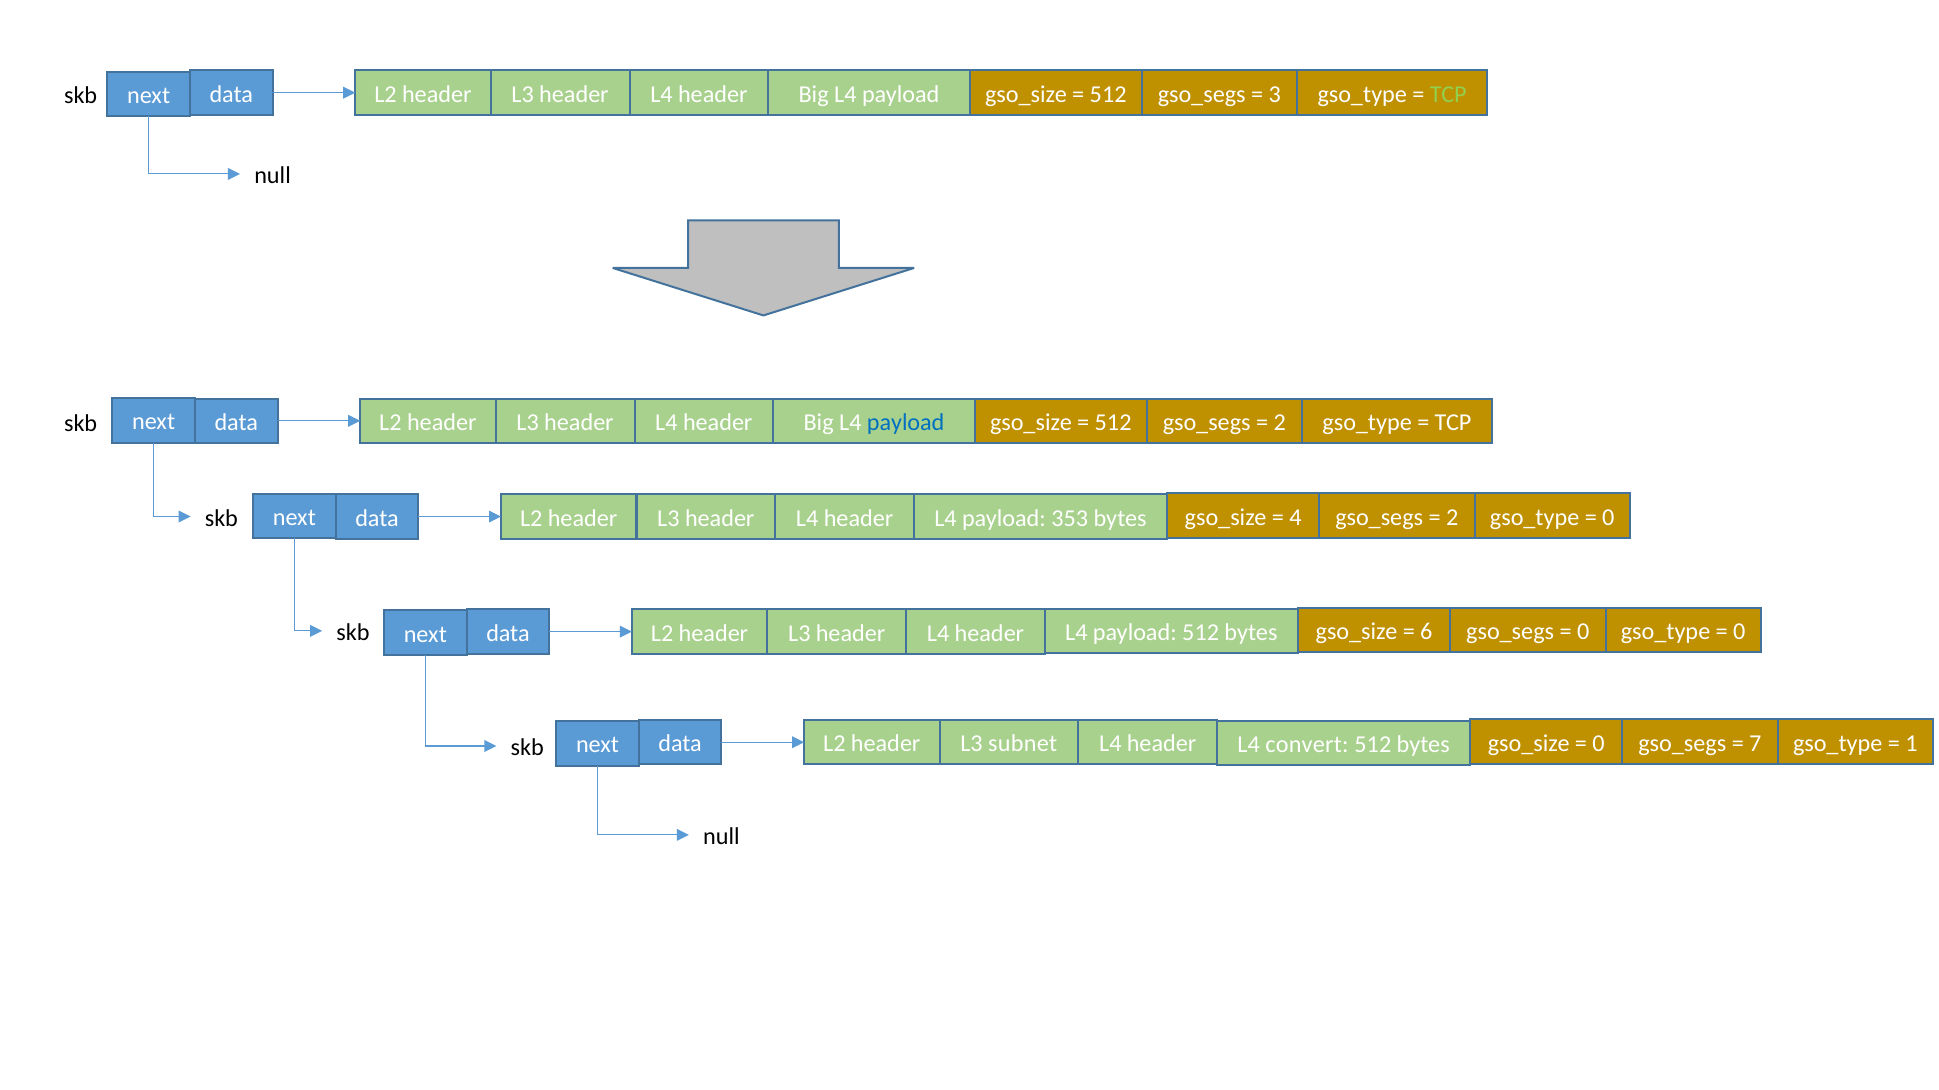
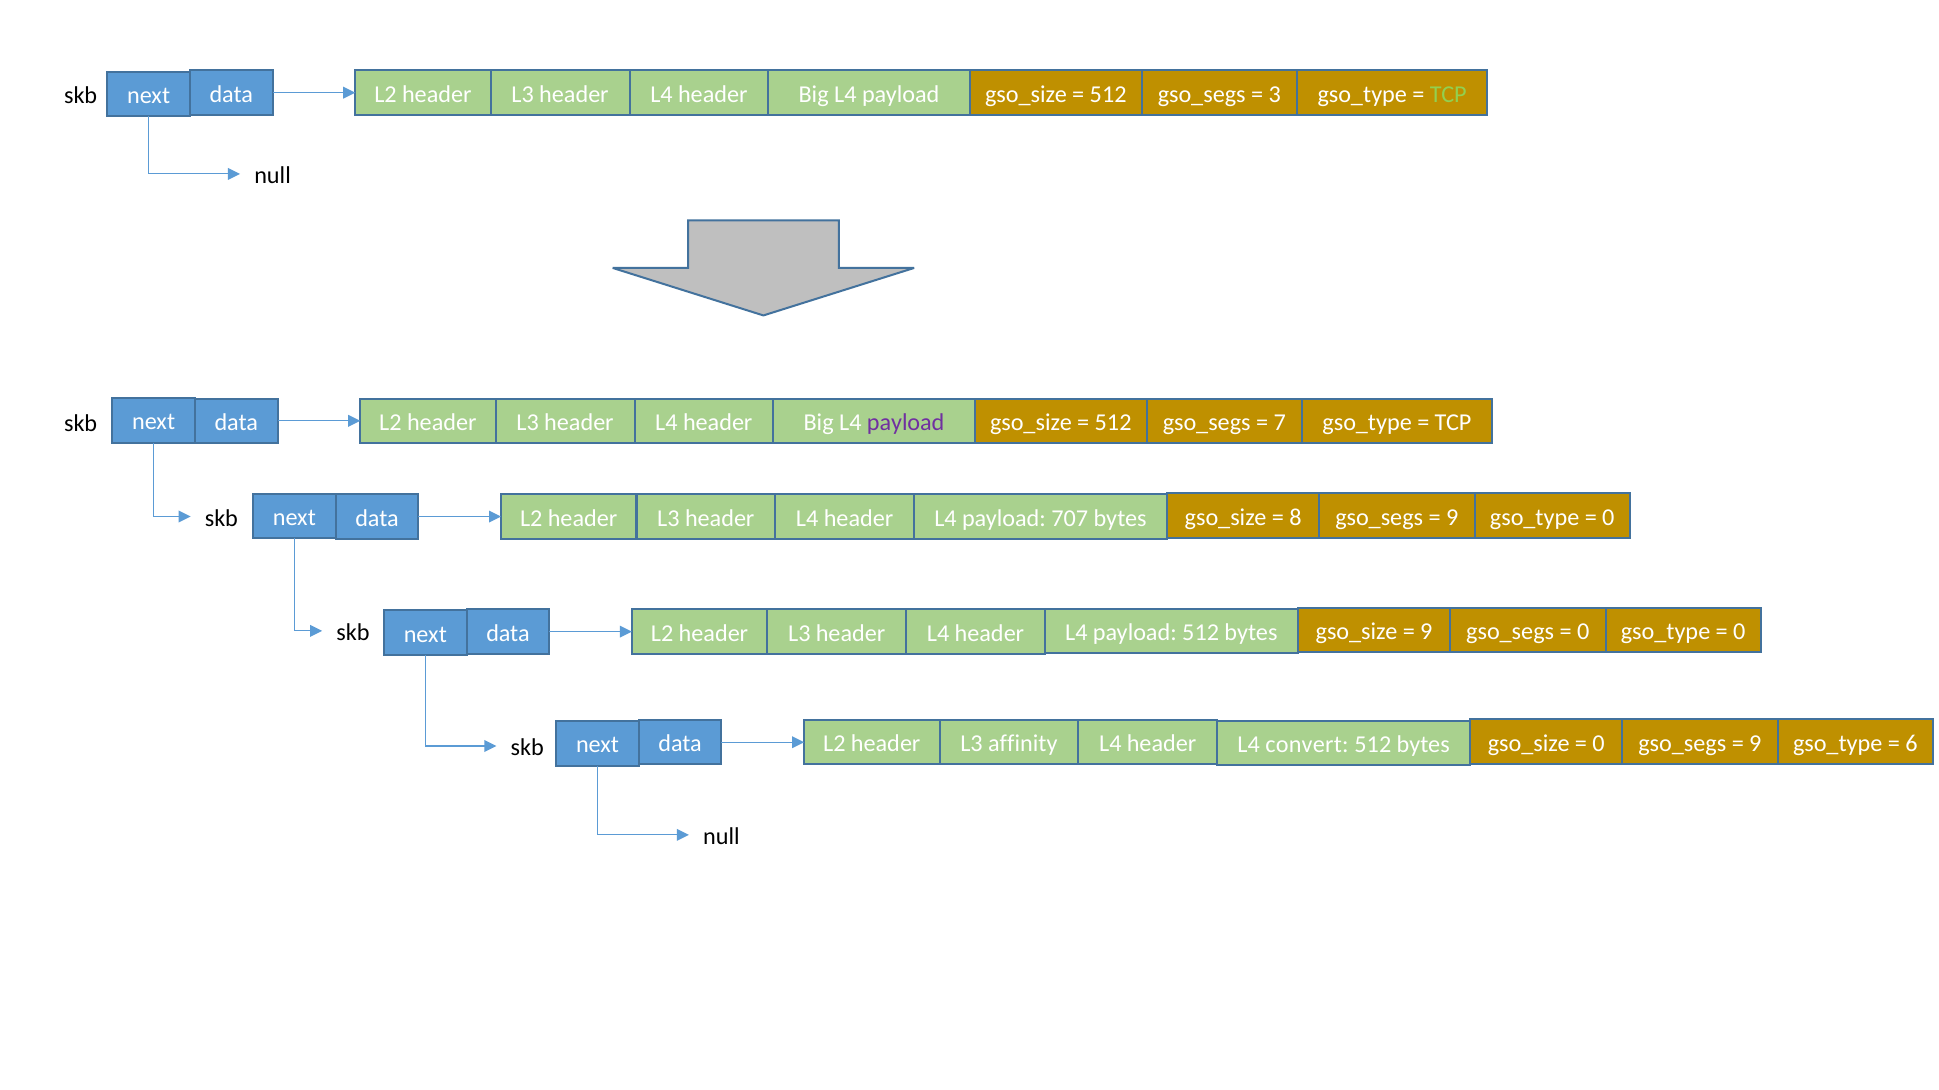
2: 2 -> 7 (1280, 423)
payload colour: blue -> purple (906, 423)
353: 353 -> 707 (1070, 519)
4: 4 -> 8 (1295, 517)
2: 2 -> 9 (1452, 517)
6: 6 -> 9 (1426, 632)
7: 7 -> 9 (1755, 744)
1: 1 -> 6 (1911, 744)
subnet: subnet -> affinity (1023, 744)
